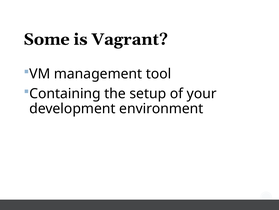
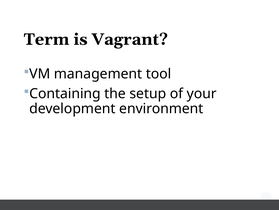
Some: Some -> Term (46, 39)
